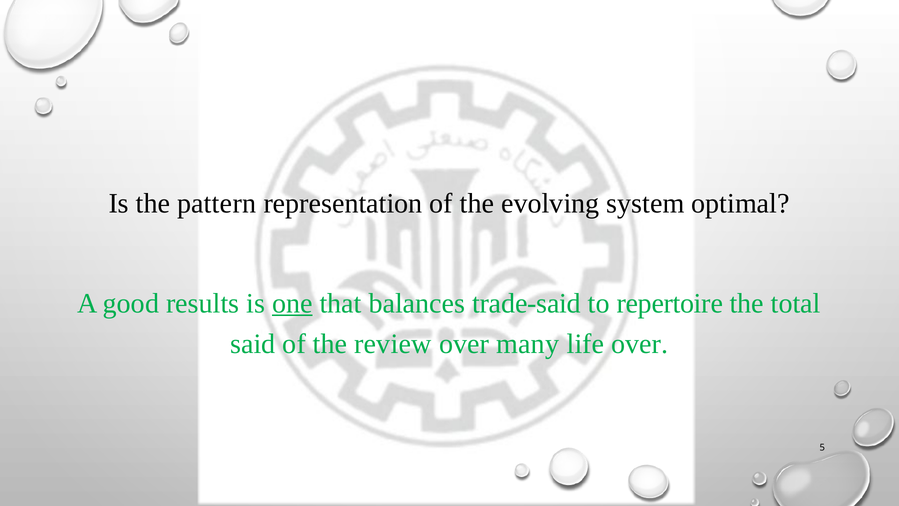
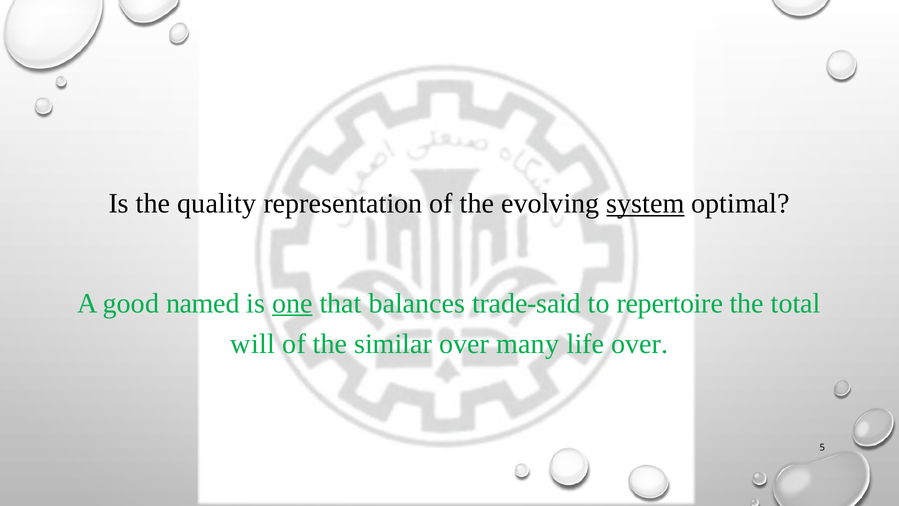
pattern: pattern -> quality (217, 203)
system underline: none -> present (645, 203)
results: results -> named (203, 303)
said: said -> will (253, 344)
review: review -> similar (393, 344)
